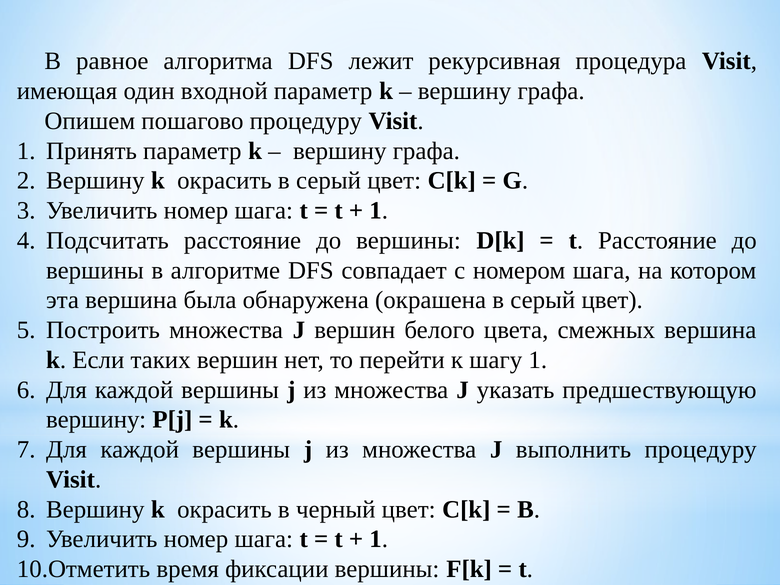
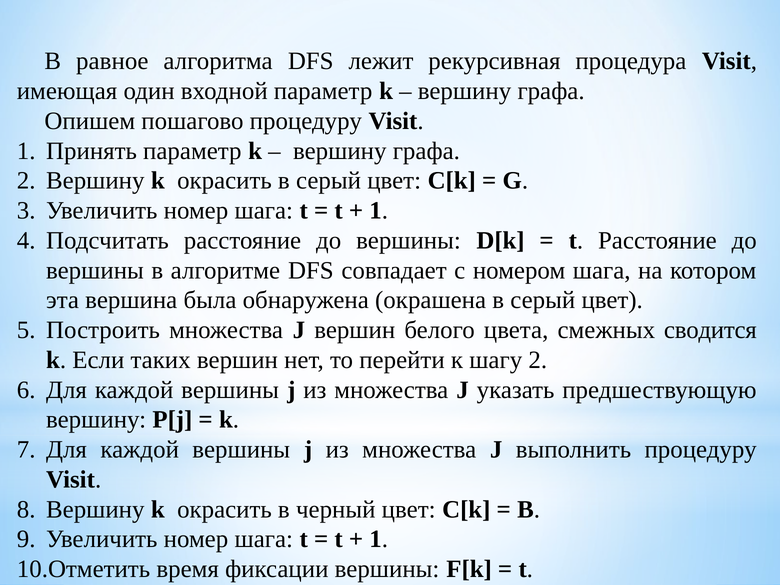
смежных вершина: вершина -> сводится (710, 330)
шагу 1: 1 -> 2 (538, 360)
